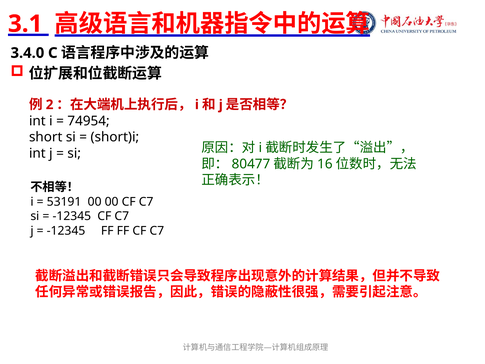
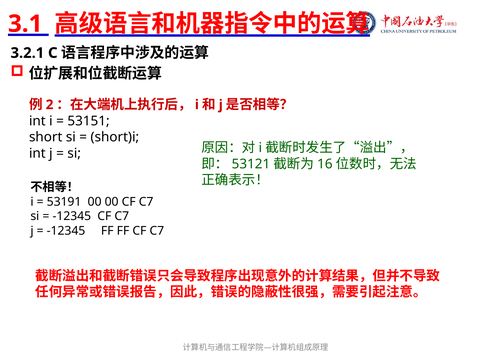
3.4.0: 3.4.0 -> 3.2.1 (27, 53)
74954: 74954 -> 53151 (89, 121)
80477: 80477 -> 53121 (251, 164)
